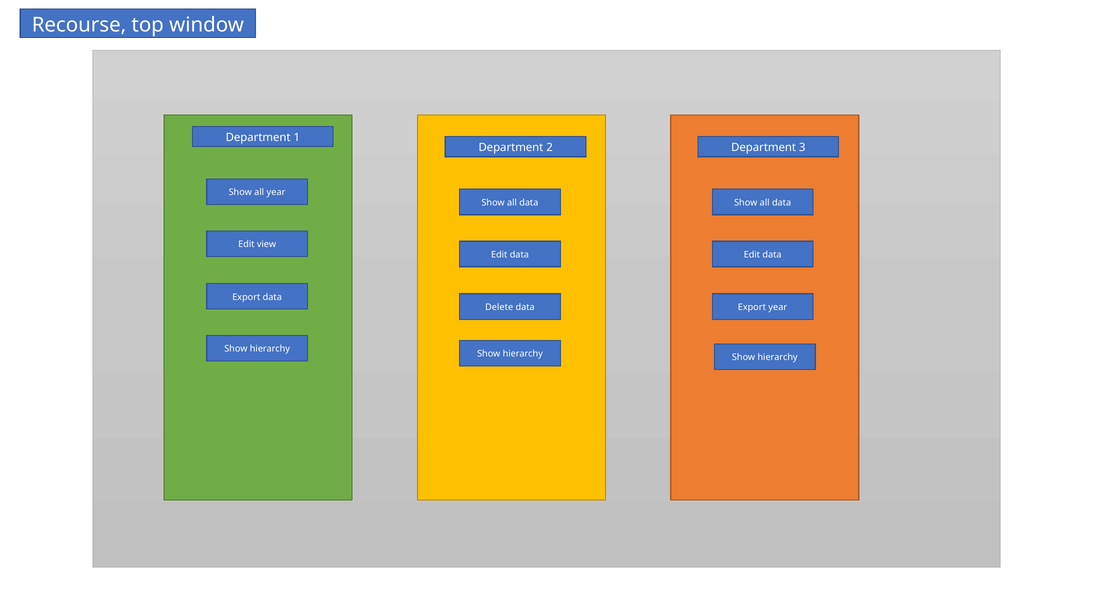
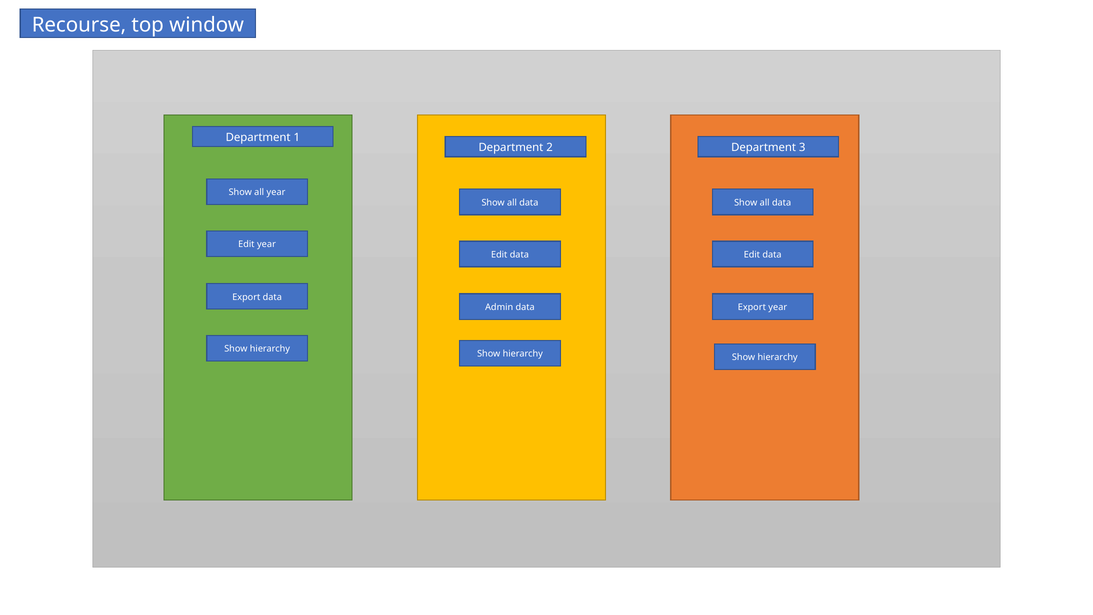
Edit view: view -> year (266, 244)
Delete: Delete -> Admin (499, 307)
